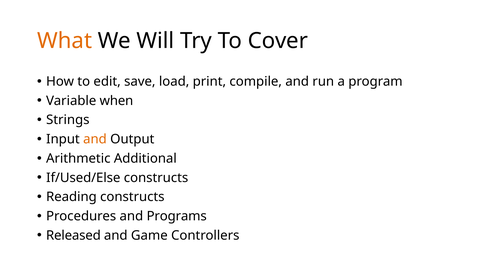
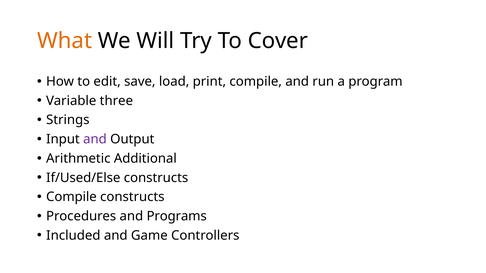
when: when -> three (116, 101)
and colour: orange -> purple (95, 139)
Reading: Reading -> Compile (71, 197)
Released: Released -> Included (73, 236)
